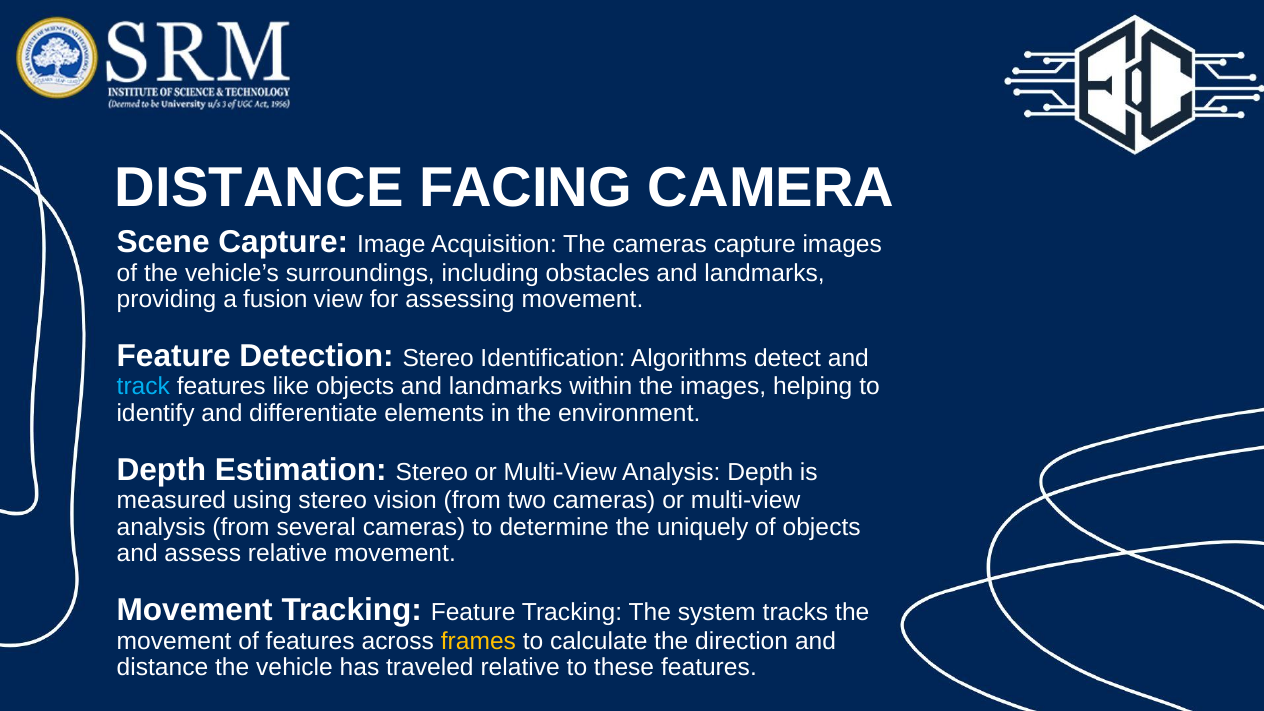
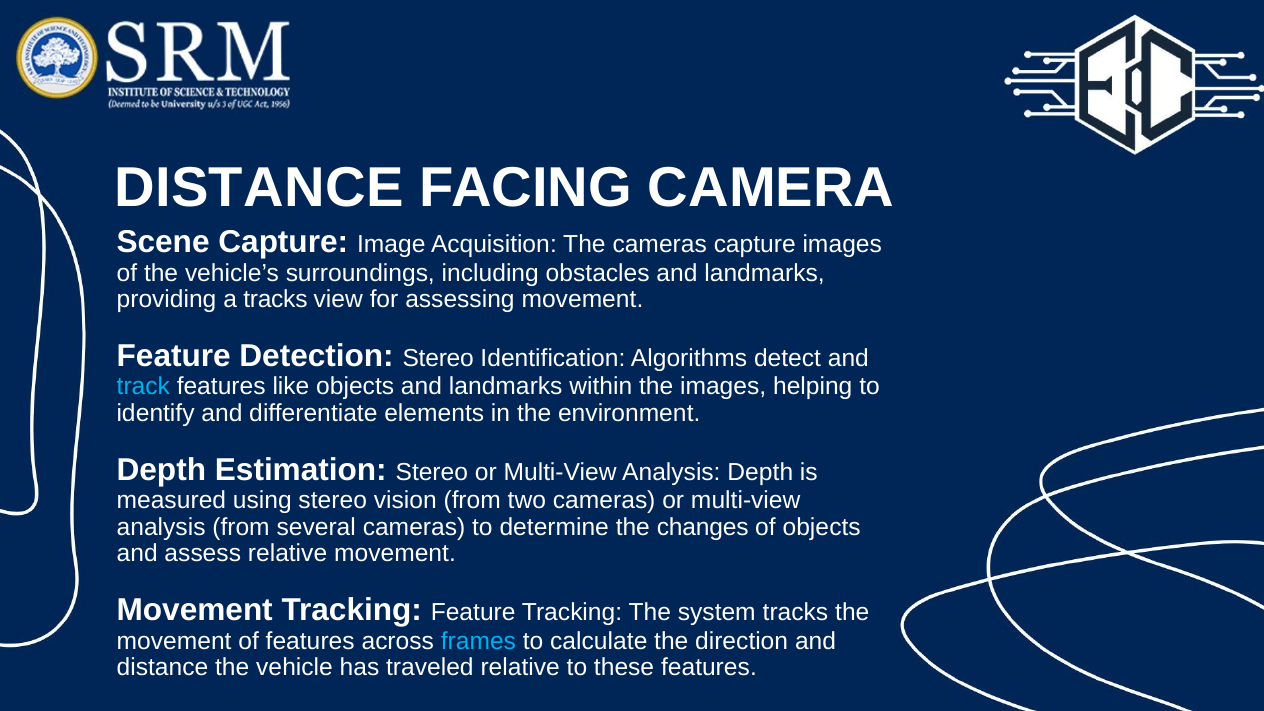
a fusion: fusion -> tracks (275, 300)
uniquely: uniquely -> changes (703, 527)
frames colour: yellow -> light blue (478, 641)
